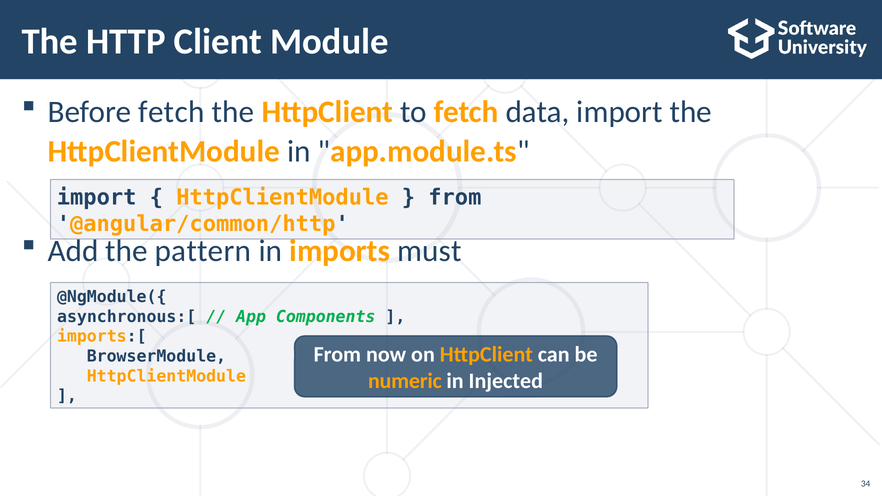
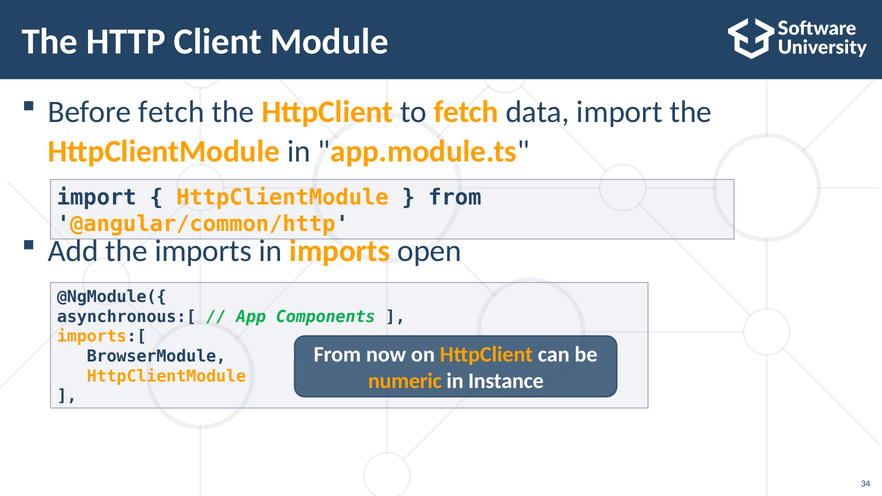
the pattern: pattern -> imports (203, 251)
must: must -> open (430, 251)
Injected: Injected -> Instance (506, 381)
